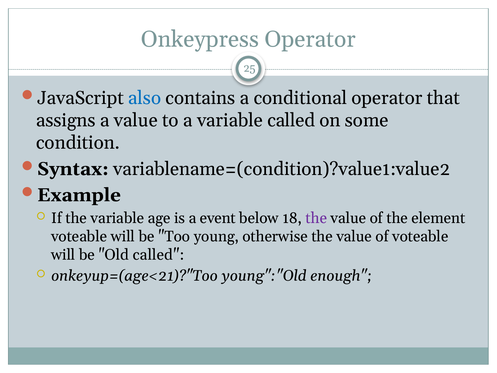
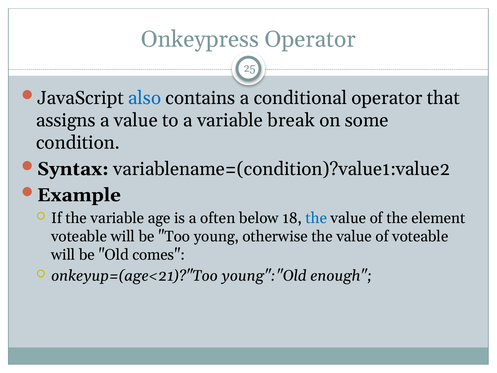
variable called: called -> break (291, 120)
event: event -> often (218, 218)
the colour: purple -> blue (316, 218)
Old called: called -> comes (159, 254)
